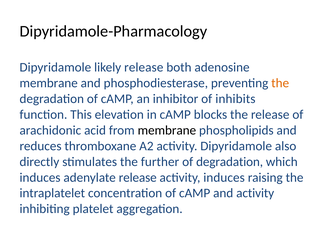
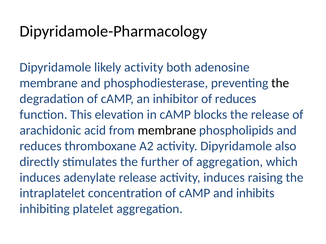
likely release: release -> activity (144, 67)
the colour: orange -> black (280, 83)
of inhibits: inhibits -> reduces (236, 99)
of degradation: degradation -> aggregation (230, 162)
and activity: activity -> inhibits (255, 194)
